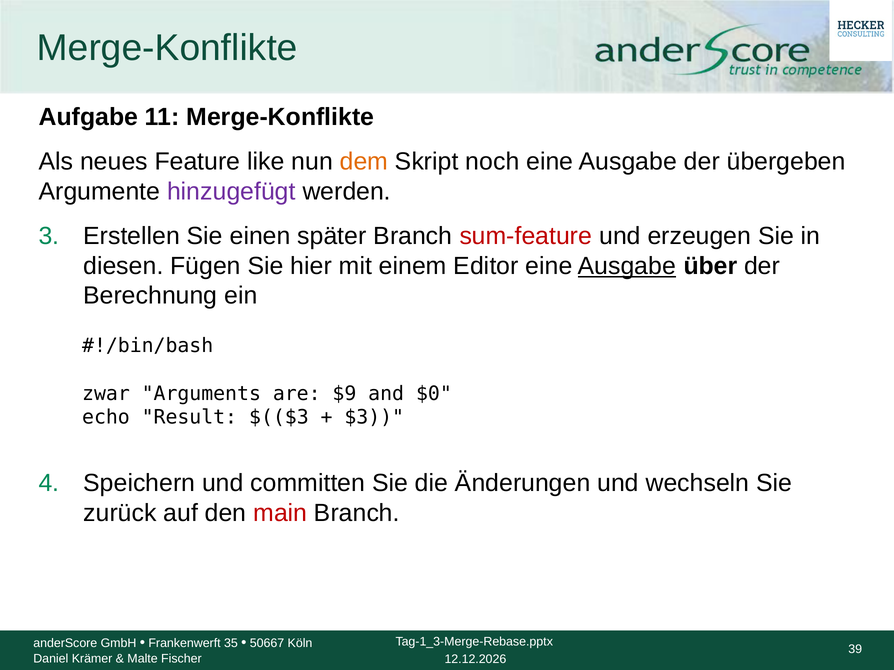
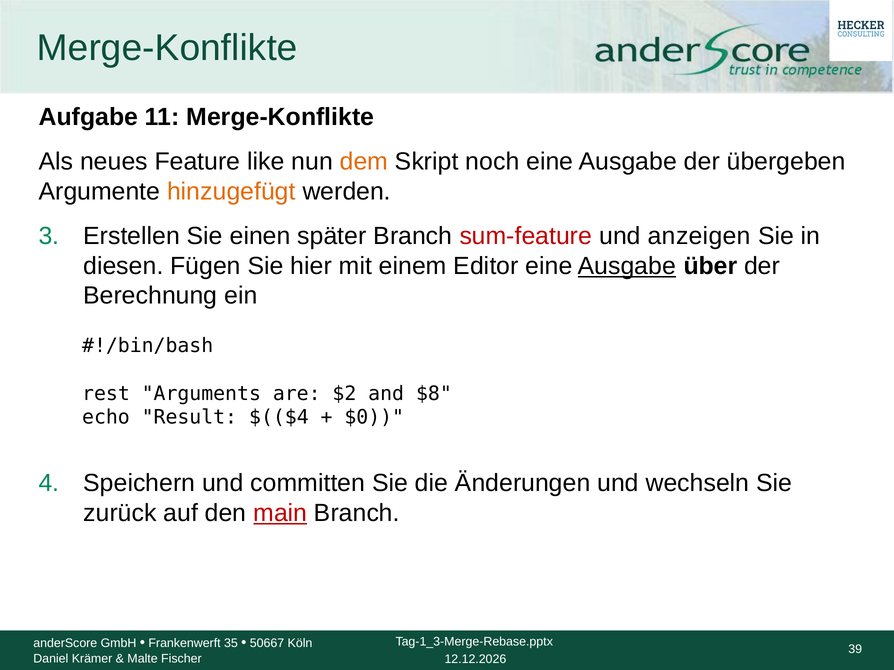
hinzugefügt colour: purple -> orange (231, 192)
erzeugen: erzeugen -> anzeigen (699, 236)
zwar: zwar -> rest (106, 394)
$9: $9 -> $2 (344, 394)
$0: $0 -> $8 (434, 394)
$(($3: $(($3 -> $(($4 (279, 418)
$3: $3 -> $0 (374, 418)
main underline: none -> present (280, 513)
